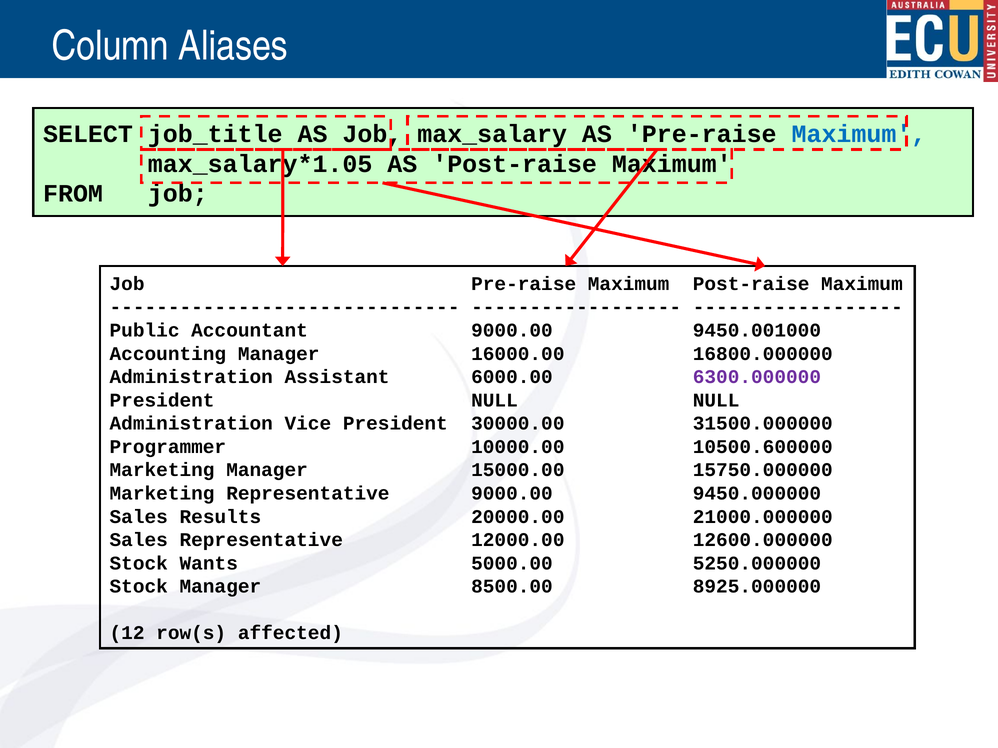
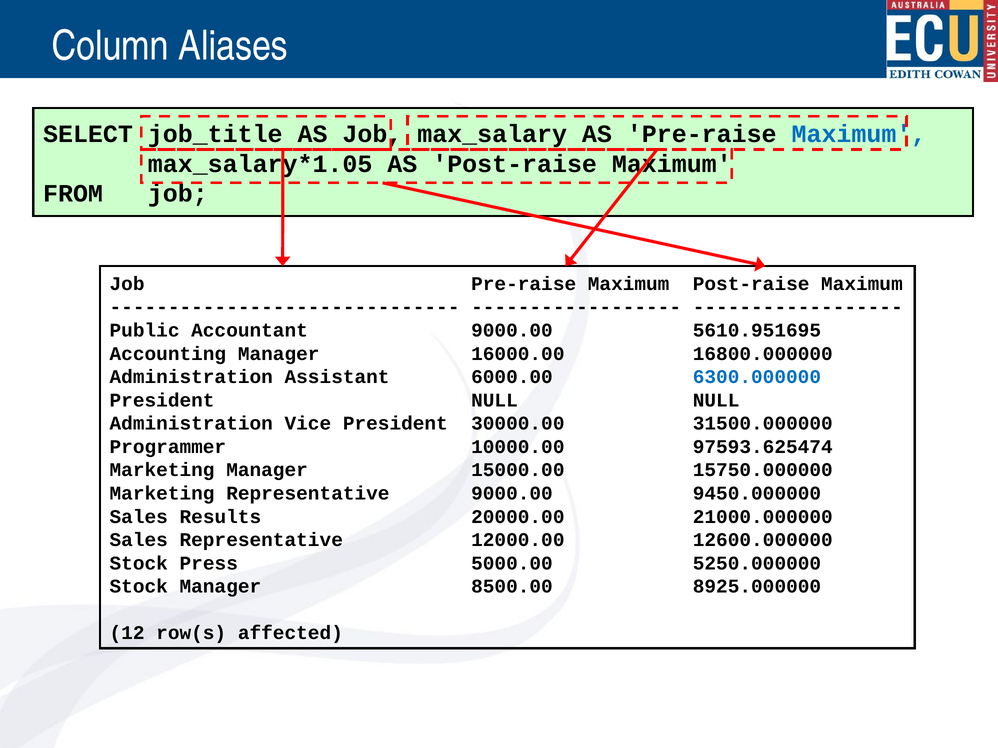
9450.001000: 9450.001000 -> 5610.951695 (757, 331)
6300.000000 colour: purple -> blue (757, 377)
10500.600000: 10500.600000 -> 97593.625474 (763, 447)
Wants: Wants -> Press (209, 564)
